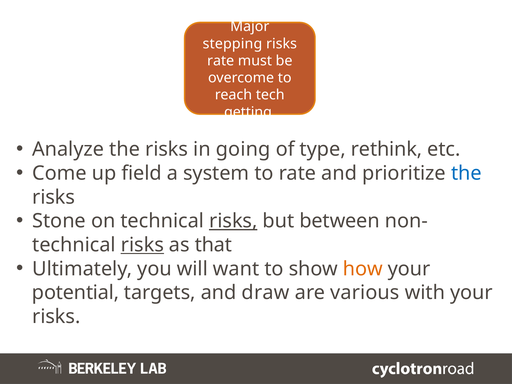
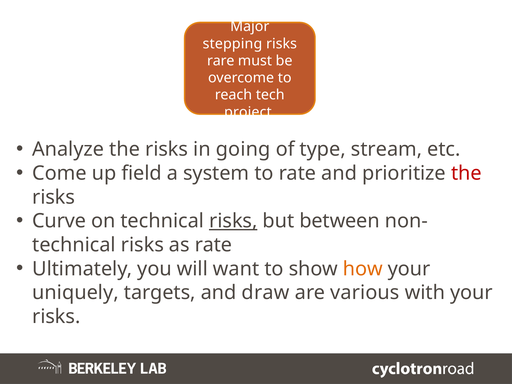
rate: rate -> rare (221, 61)
getting: getting -> project (248, 112)
rethink: rethink -> stream (387, 149)
the colour: blue -> red (466, 173)
Stone: Stone -> Curve (59, 221)
risks underline: present -> none (142, 245)
as that: that -> rate (213, 245)
potential: potential -> uniquely (75, 293)
